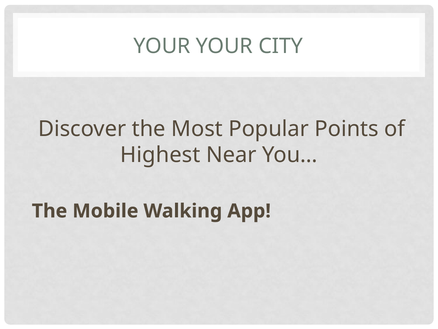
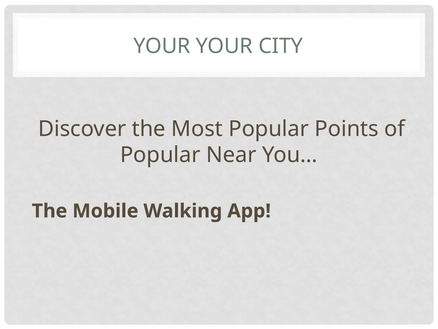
Highest: Highest -> Popular (160, 155)
